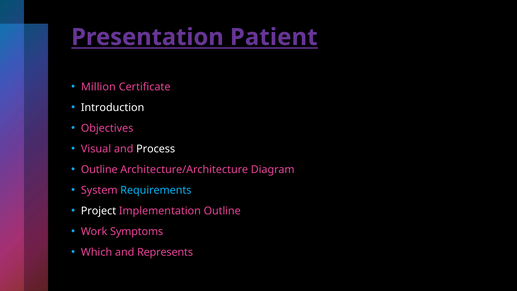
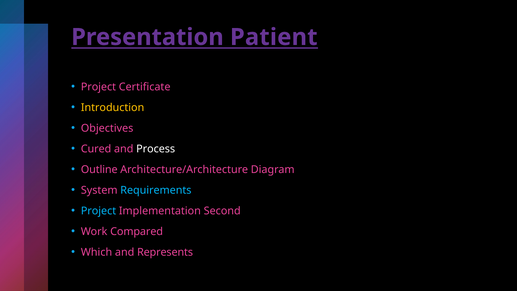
Million: Million -> Project (98, 87)
Introduction colour: white -> yellow (113, 107)
Visual: Visual -> Cured (96, 149)
Project colour: white -> light blue (99, 211)
Implementation Outline: Outline -> Second (222, 211)
Symptoms: Symptoms -> Compared (137, 231)
